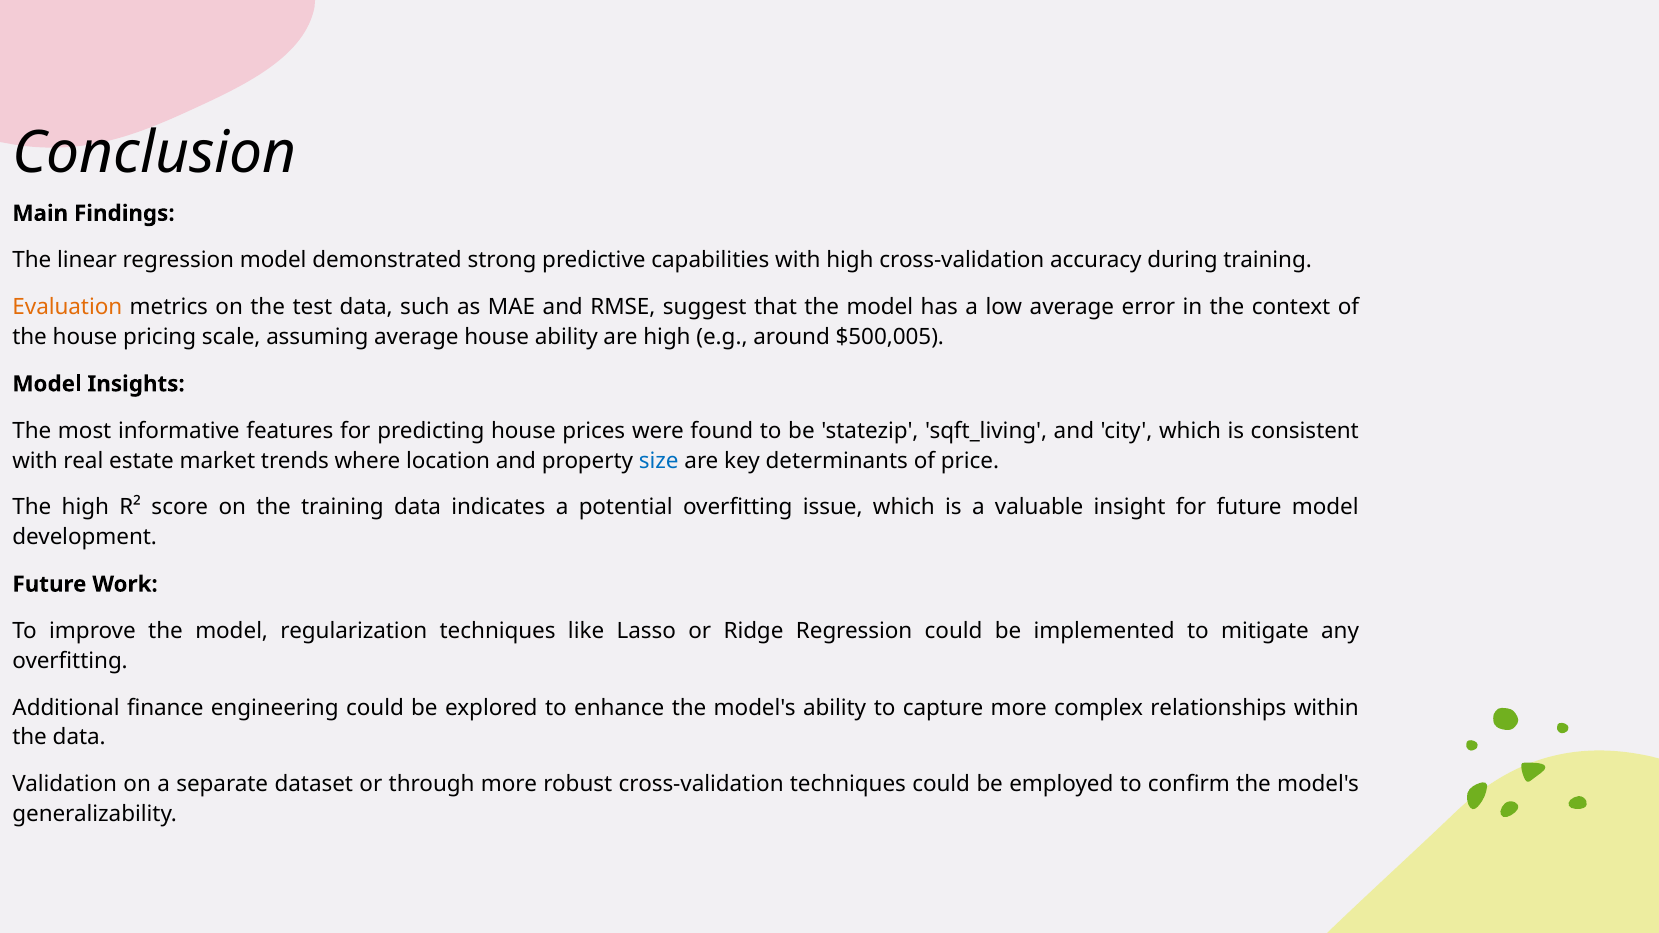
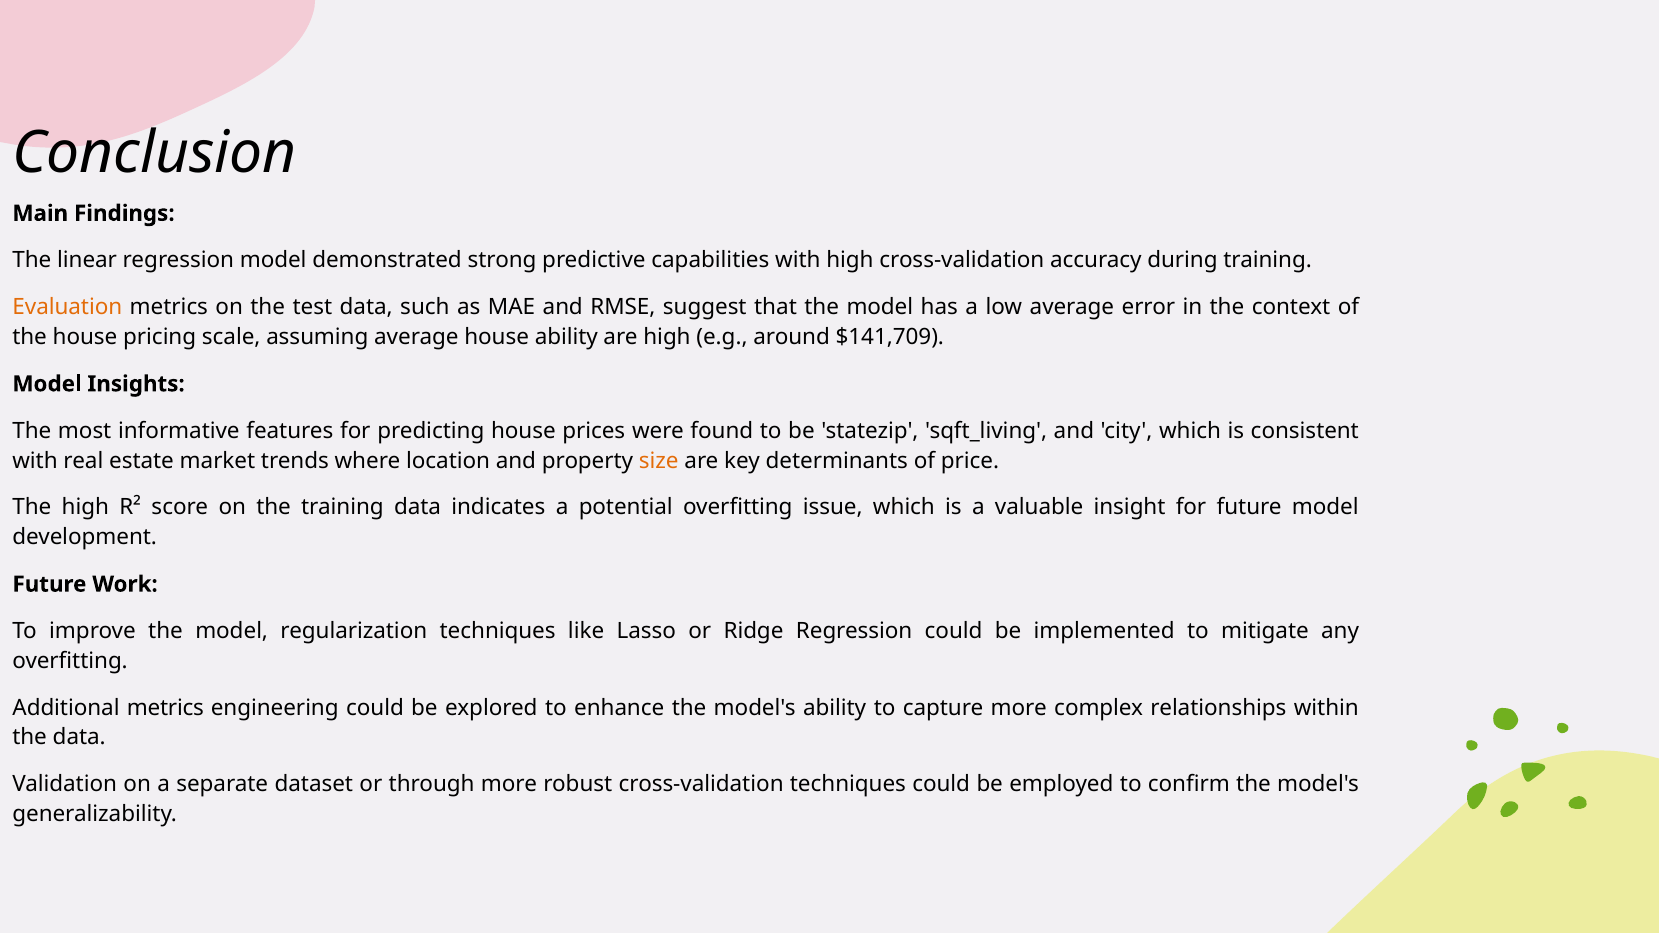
$500,005: $500,005 -> $141,709 (890, 337)
size colour: blue -> orange (659, 461)
Additional finance: finance -> metrics (165, 708)
